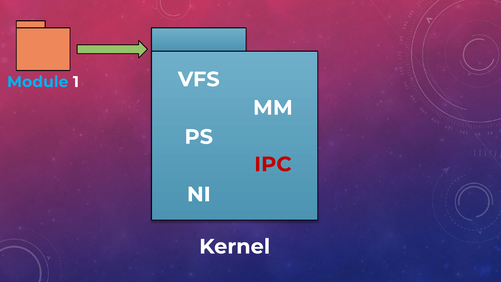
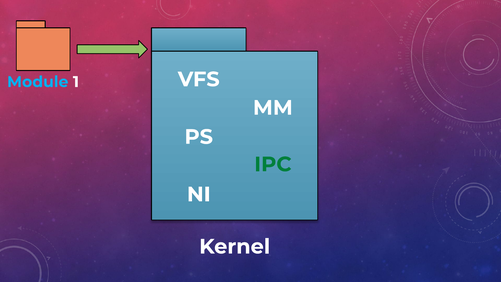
IPC colour: red -> green (273, 164)
